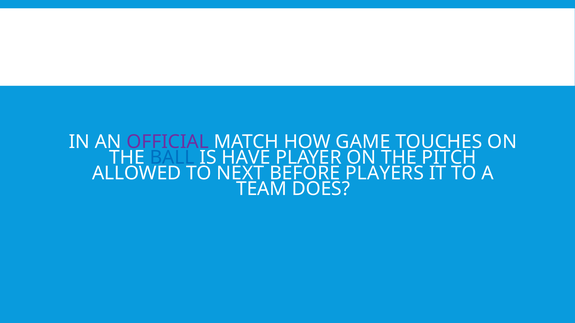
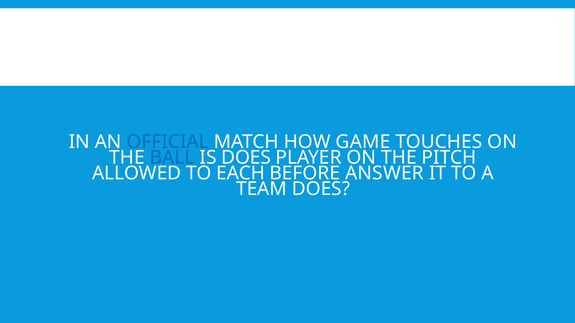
OFFICIAL colour: purple -> blue (168, 142)
IS HAVE: HAVE -> DOES (246, 158)
NEXT: NEXT -> EACH (241, 173)
PLAYERS: PLAYERS -> ANSWER (384, 173)
